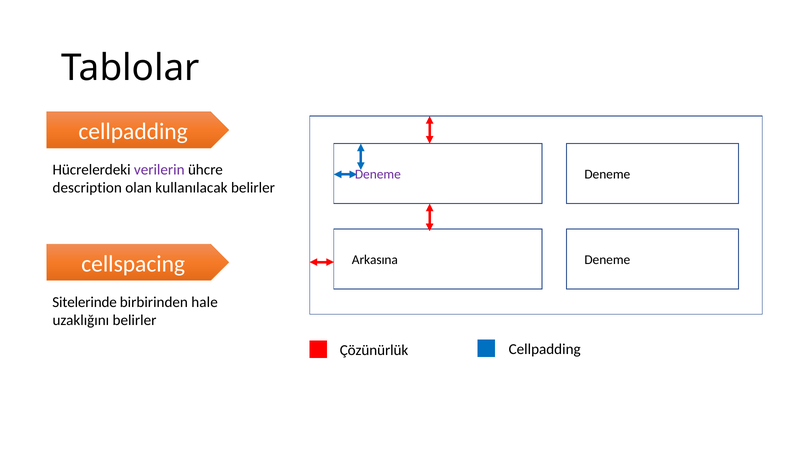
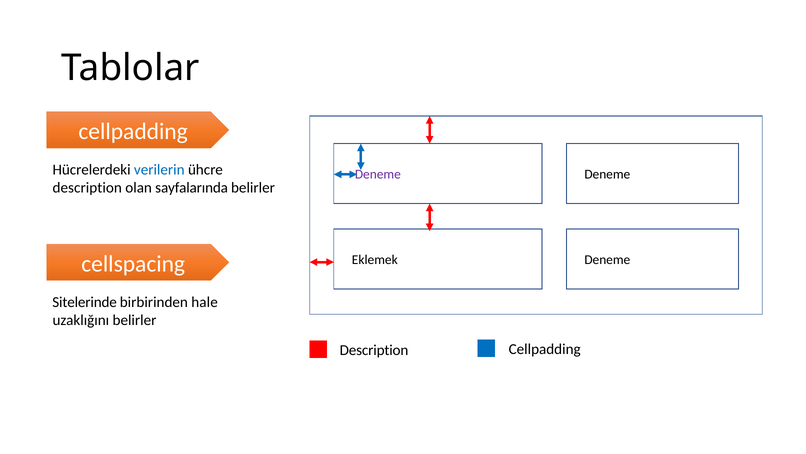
verilerin colour: purple -> blue (159, 169)
kullanılacak: kullanılacak -> sayfalarında (192, 188)
Arkasına: Arkasına -> Eklemek (375, 260)
Çözünürlük: Çözünürlük -> Description (374, 350)
